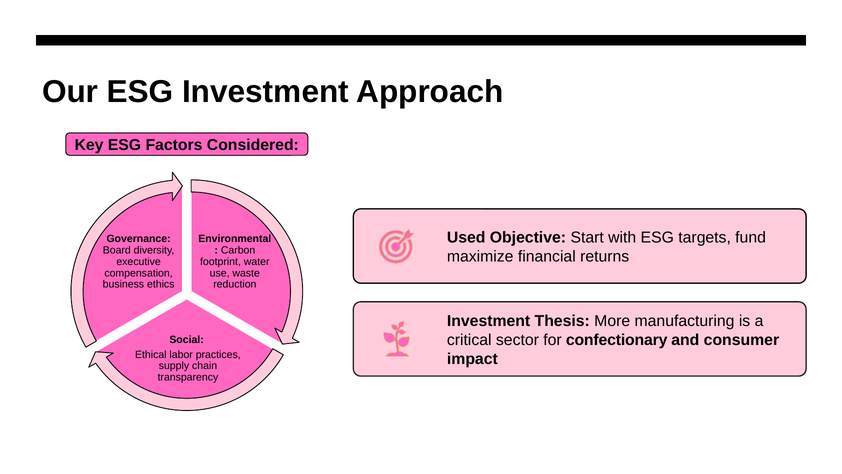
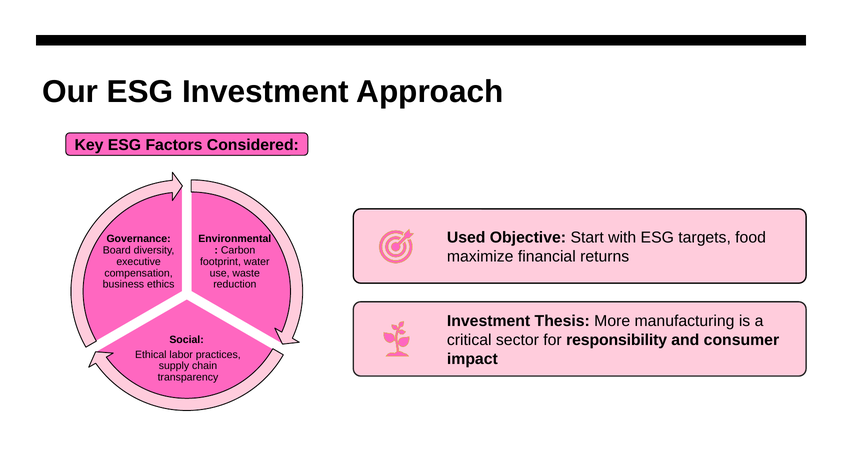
fund: fund -> food (751, 237)
confectionary: confectionary -> responsibility (617, 340)
